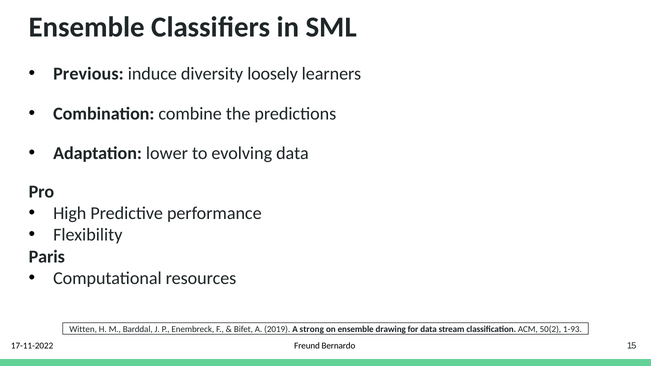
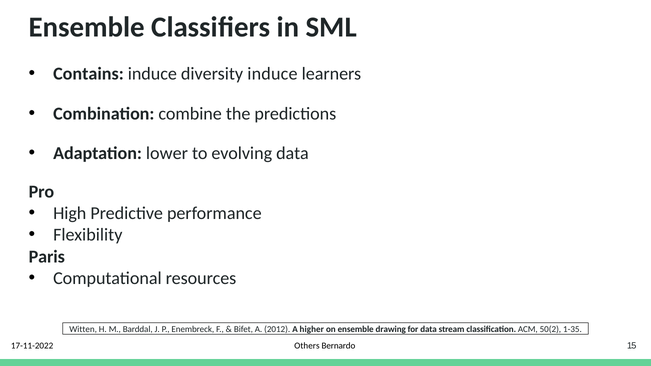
Previous: Previous -> Contains (88, 74)
diversity loosely: loosely -> induce (272, 74)
2019: 2019 -> 2012 (277, 330)
strong: strong -> higher (312, 330)
1-93: 1-93 -> 1-35 (572, 330)
Freund: Freund -> Others (307, 346)
